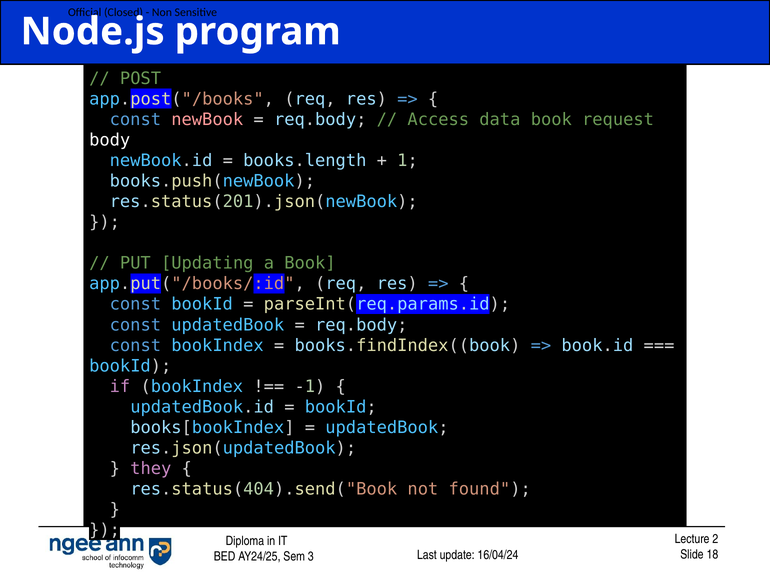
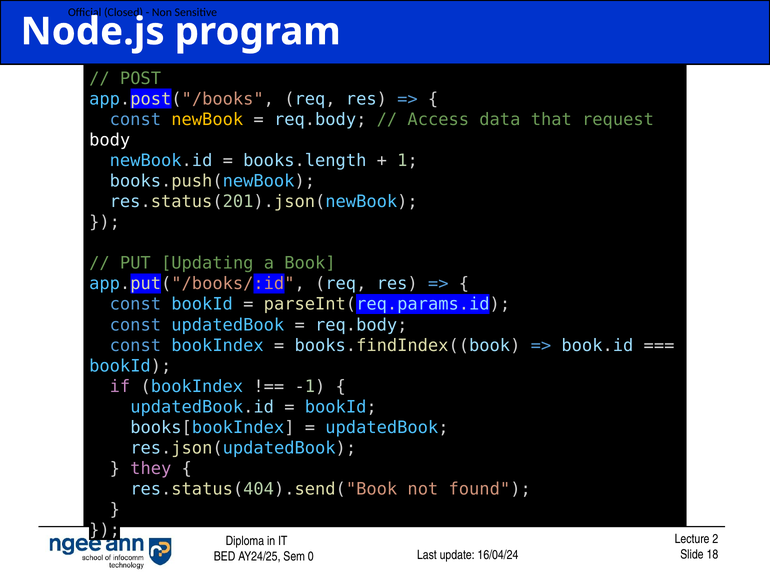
newBook colour: pink -> yellow (207, 119)
data book: book -> that (551, 119)
3: 3 -> 0 (311, 556)
